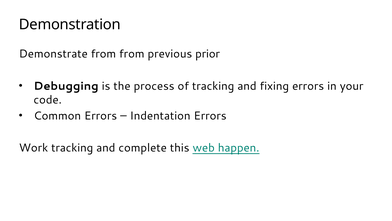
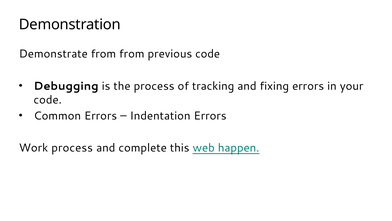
previous prior: prior -> code (208, 54)
Work tracking: tracking -> process (72, 148)
